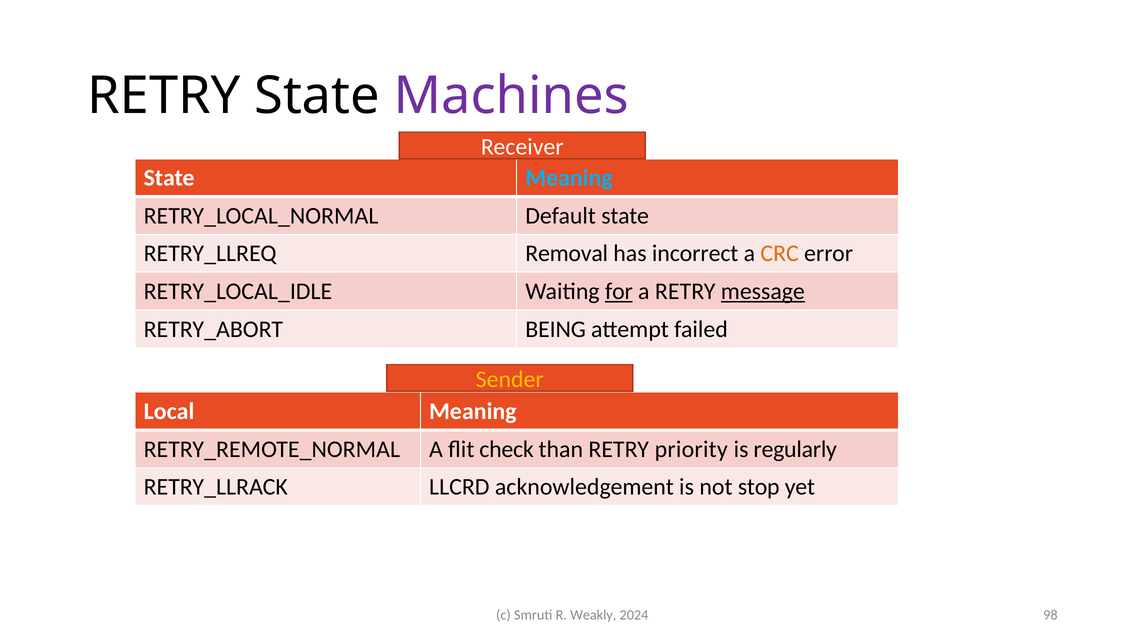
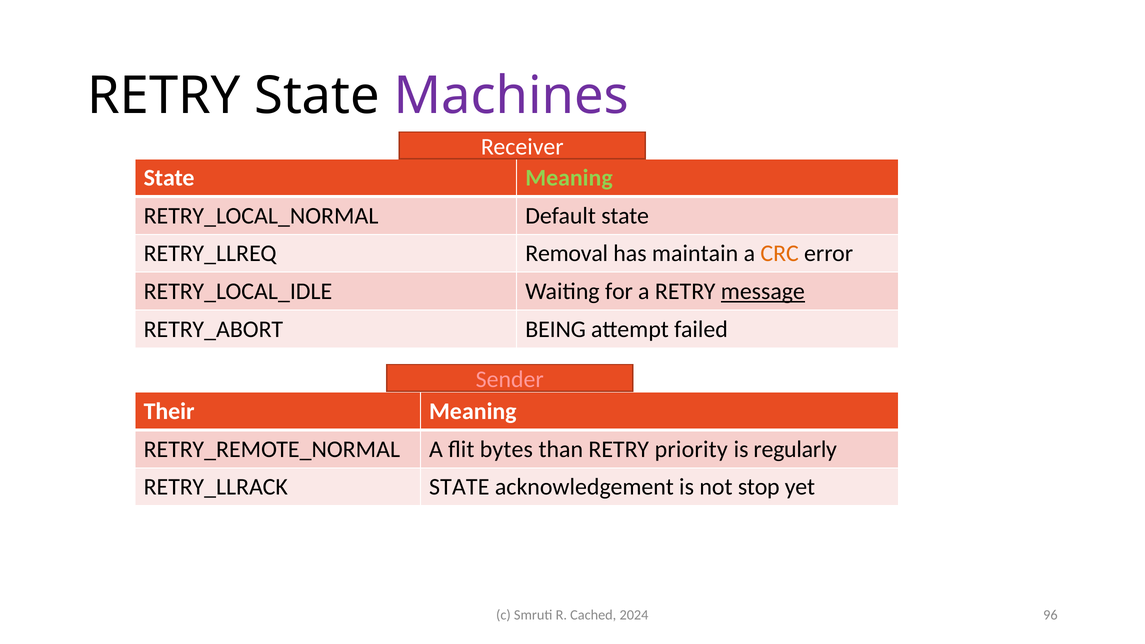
Meaning colour: light blue -> light green (569, 178)
incorrect: incorrect -> maintain (695, 254)
for underline: present -> none (619, 291)
Sender colour: yellow -> pink (510, 380)
Local: Local -> Their (169, 411)
check: check -> bytes (506, 449)
LLCRD: LLCRD -> STATE (459, 487)
Weakly: Weakly -> Cached (593, 615)
98: 98 -> 96 (1050, 615)
